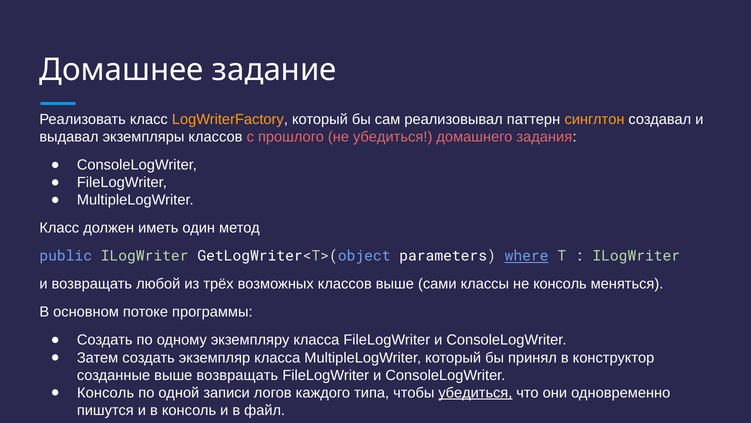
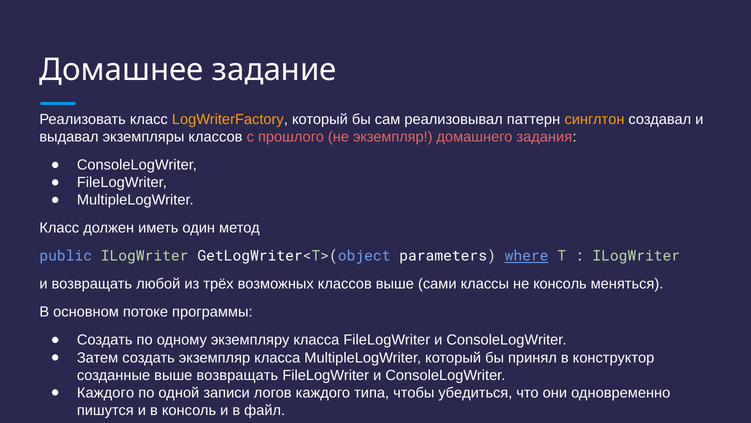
не убедиться: убедиться -> экземпляр (393, 137)
Консоль: Консоль -> Каждого (106, 392)
убедиться underline: present -> none (475, 392)
